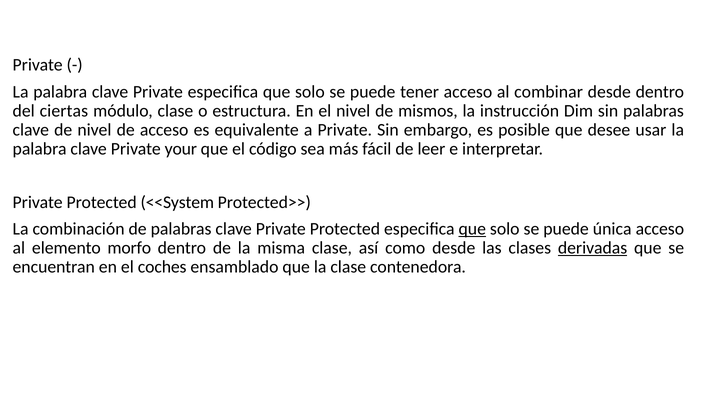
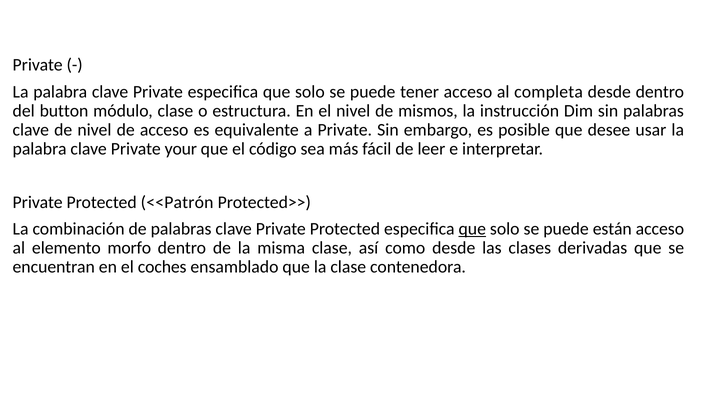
combinar: combinar -> completa (549, 91)
ciertas: ciertas -> button (64, 111)
<<System: <<System -> <<Patrón (177, 202)
única: única -> están (612, 228)
derivadas underline: present -> none (593, 247)
